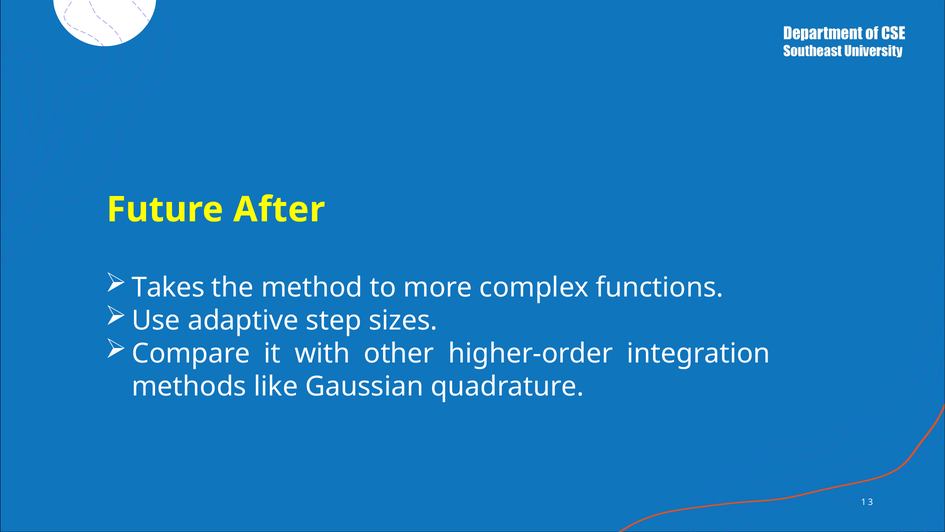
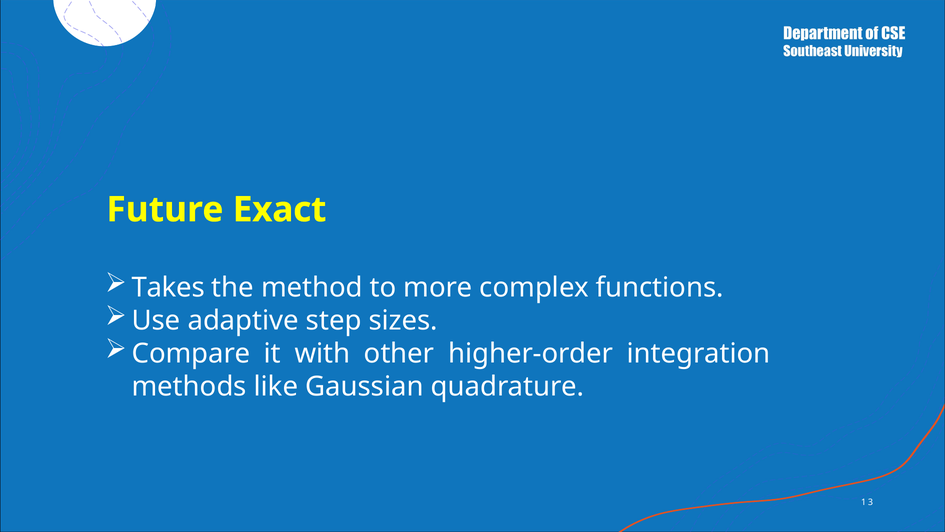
After: After -> Exact (280, 209)
